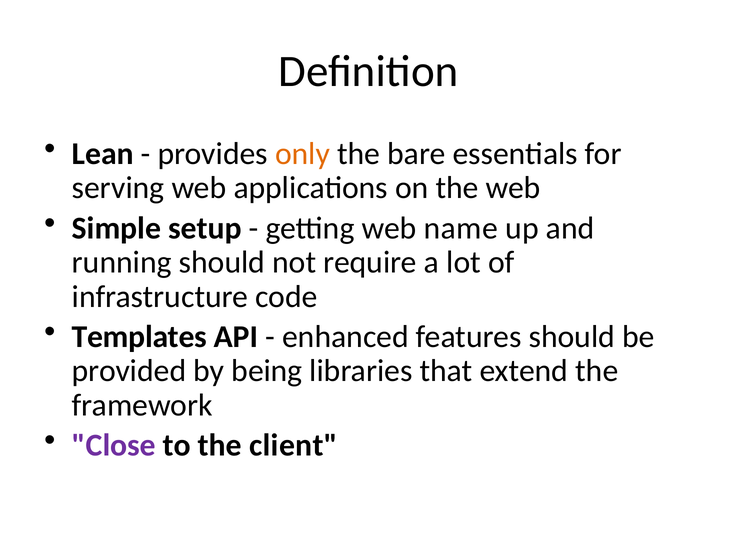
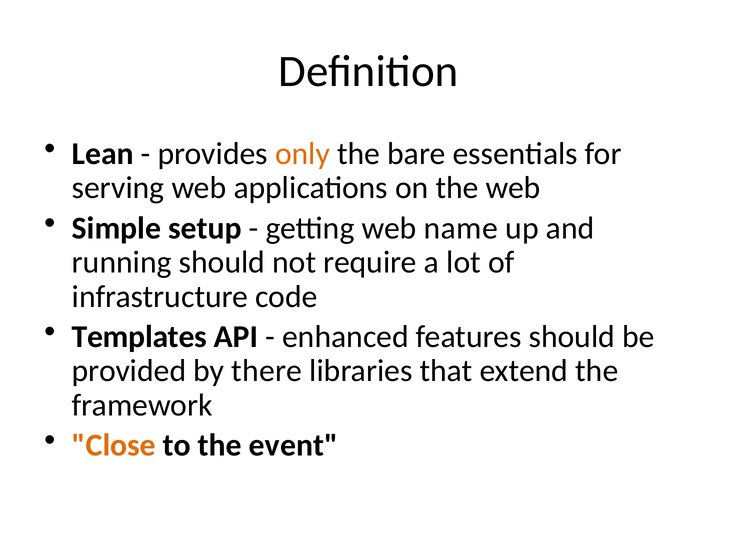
being: being -> there (267, 371)
Close colour: purple -> orange (114, 446)
client: client -> event (294, 446)
